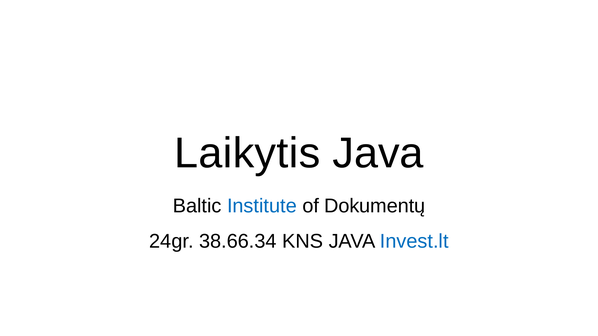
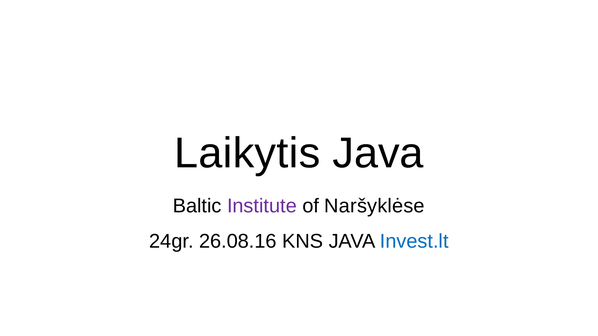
Institute colour: blue -> purple (262, 206)
Dokumentų: Dokumentų -> Naršyklėse (375, 206)
38.66.34: 38.66.34 -> 26.08.16 (238, 242)
